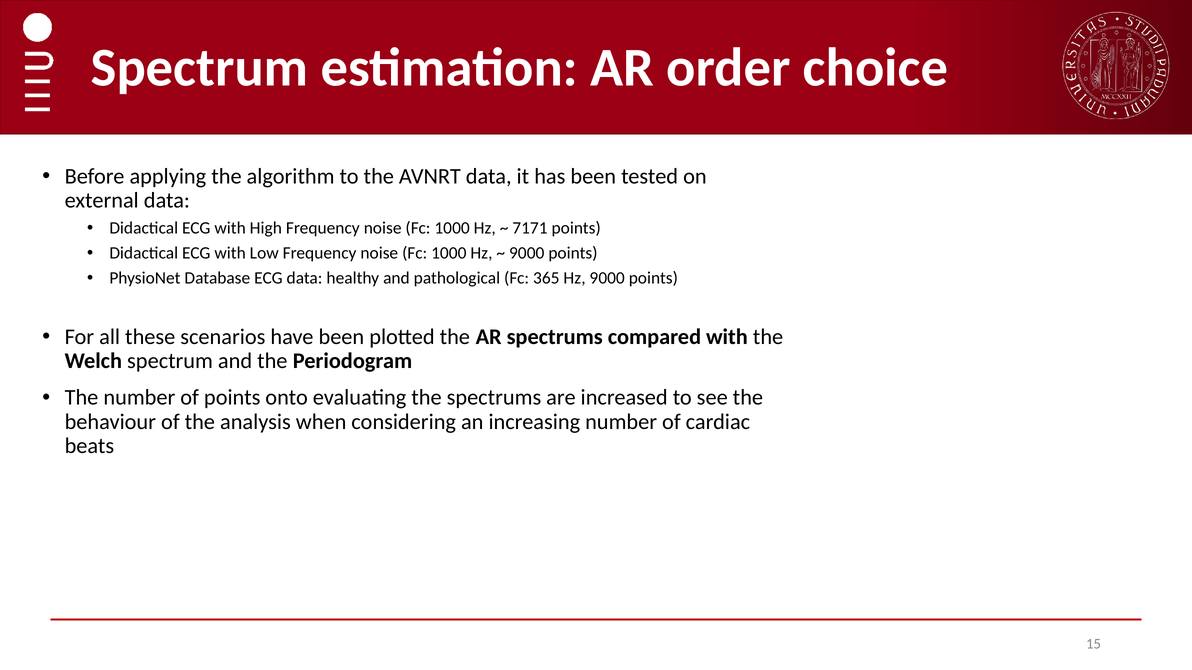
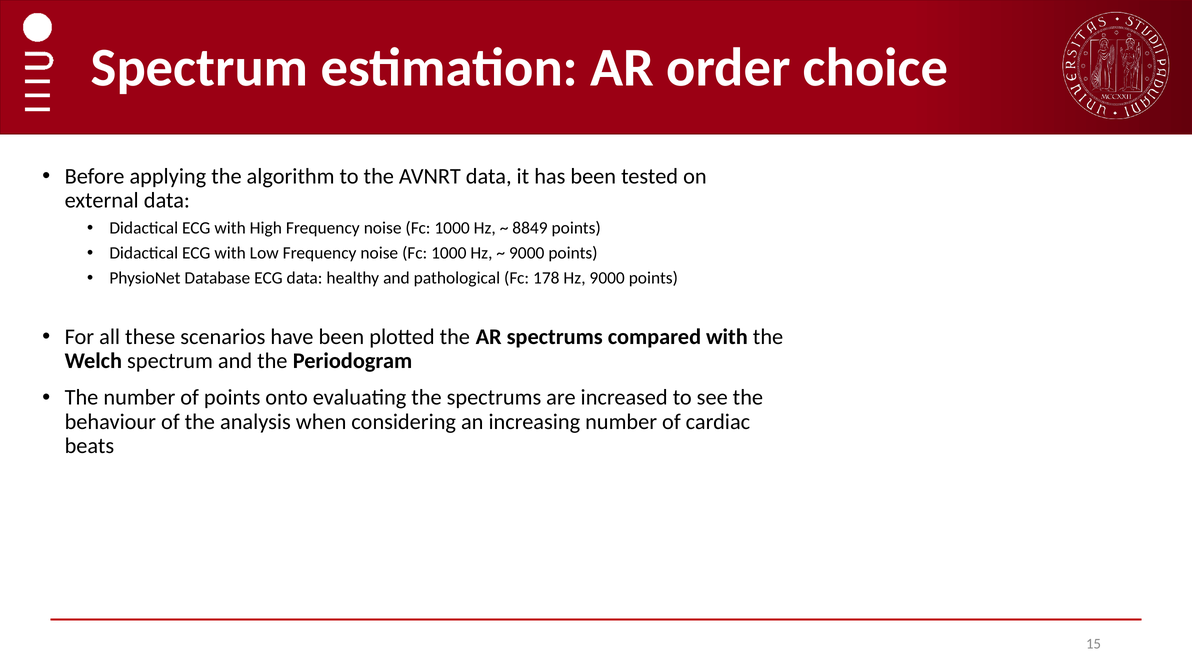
7171: 7171 -> 8849 (530, 228)
365: 365 -> 178 (546, 278)
